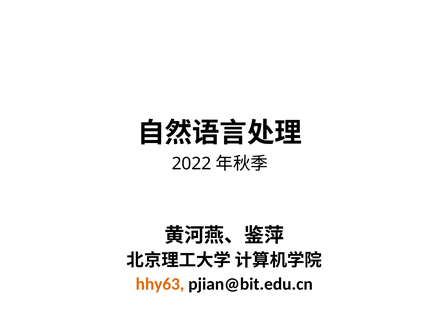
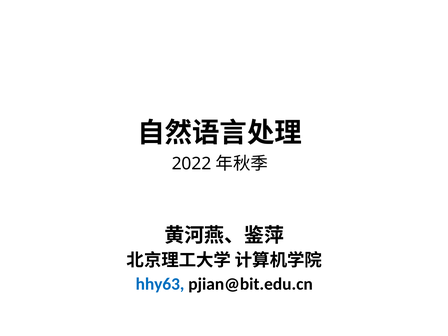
hhy63 colour: orange -> blue (160, 284)
